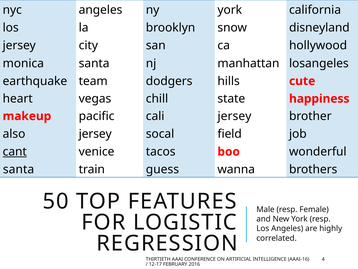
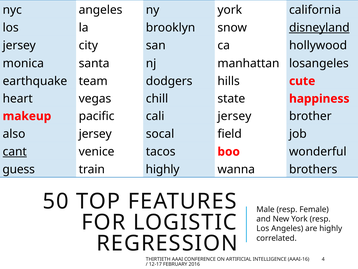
disneyland underline: none -> present (319, 28)
santa: santa -> guess (19, 169)
train guess: guess -> highly (163, 169)
